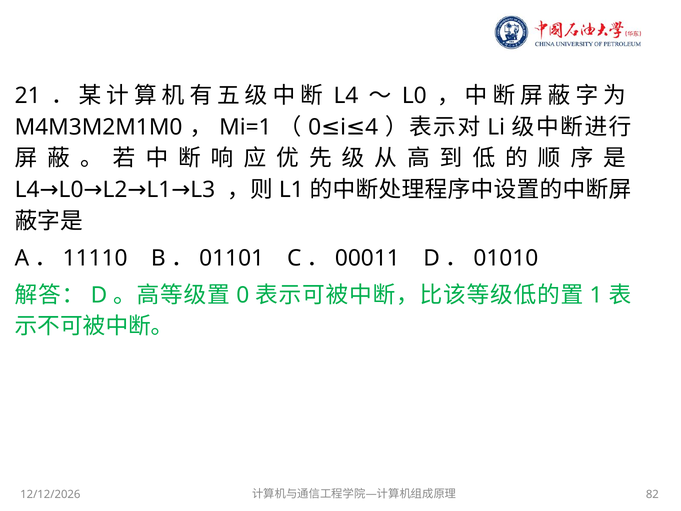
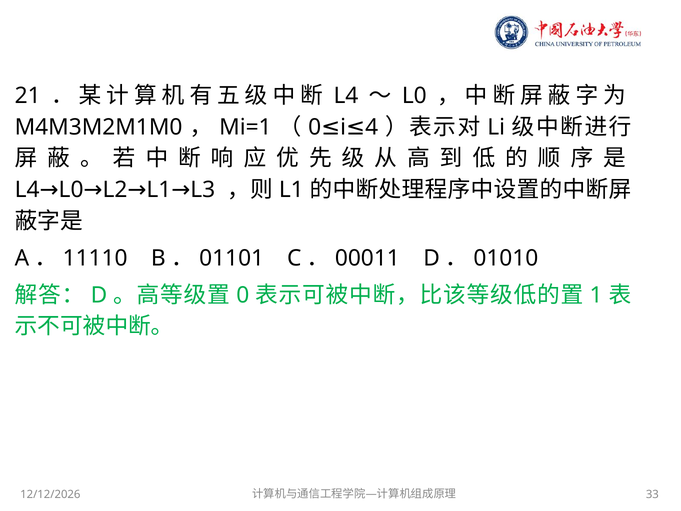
82: 82 -> 33 (652, 494)
